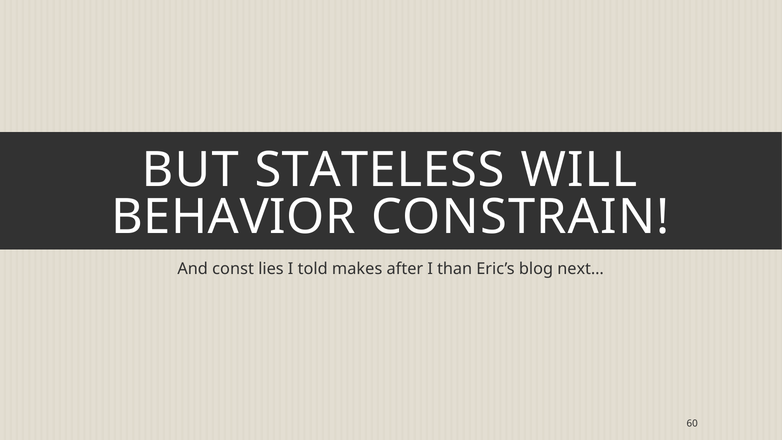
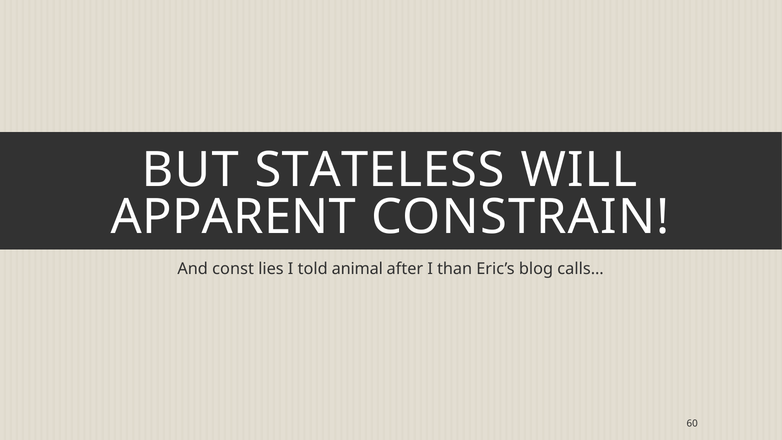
BEHAVIOR: BEHAVIOR -> APPARENT (233, 217)
makes: makes -> animal (357, 269)
next…: next… -> calls… (581, 269)
